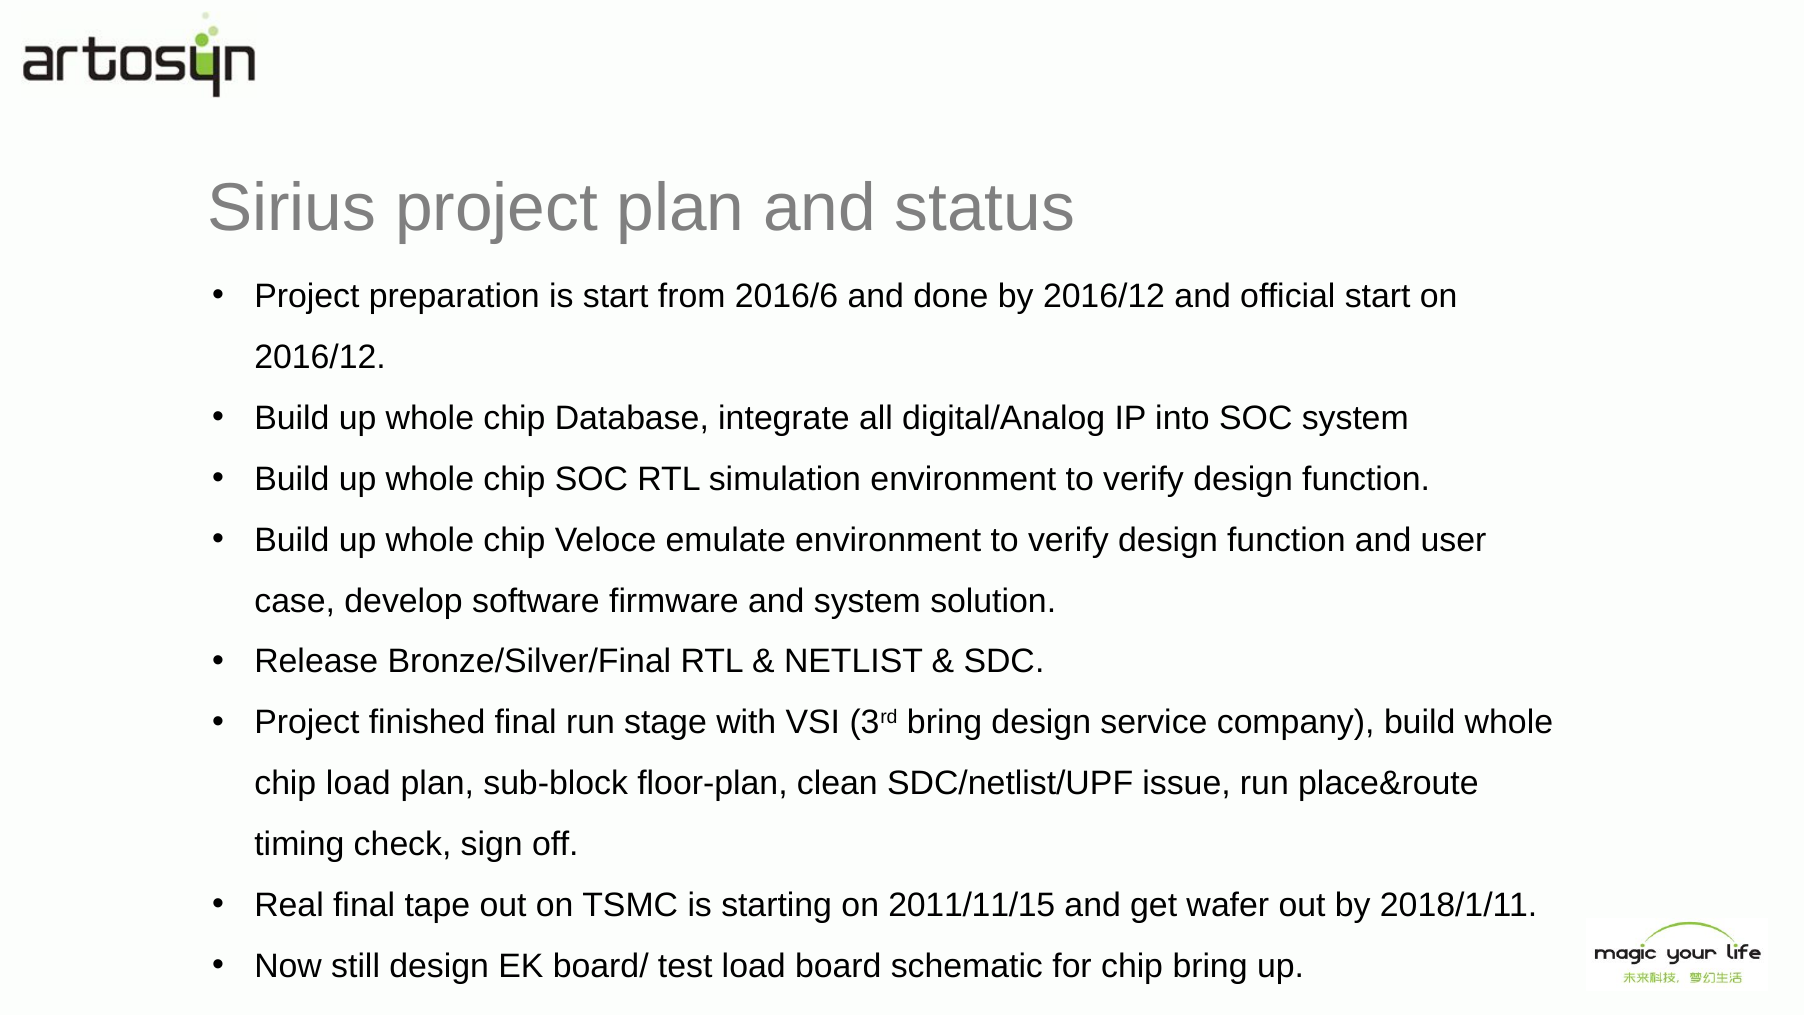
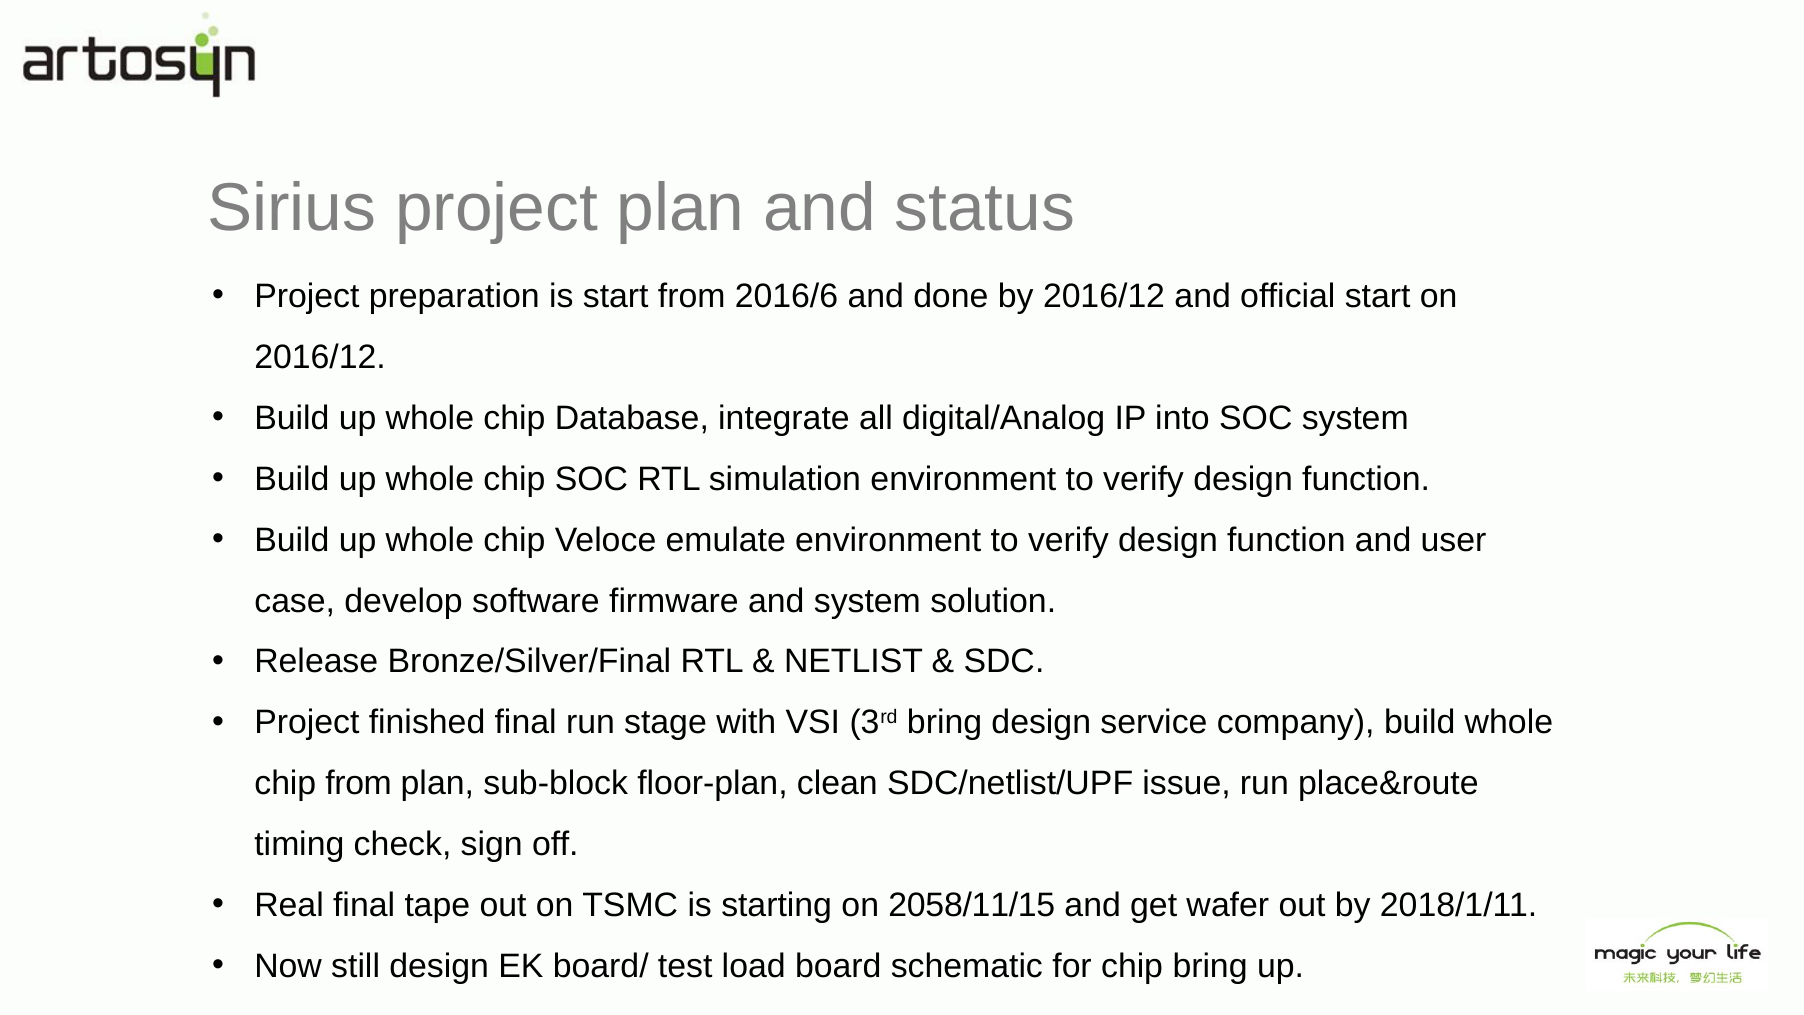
chip load: load -> from (359, 783)
2011/11/15: 2011/11/15 -> 2058/11/15 (972, 905)
